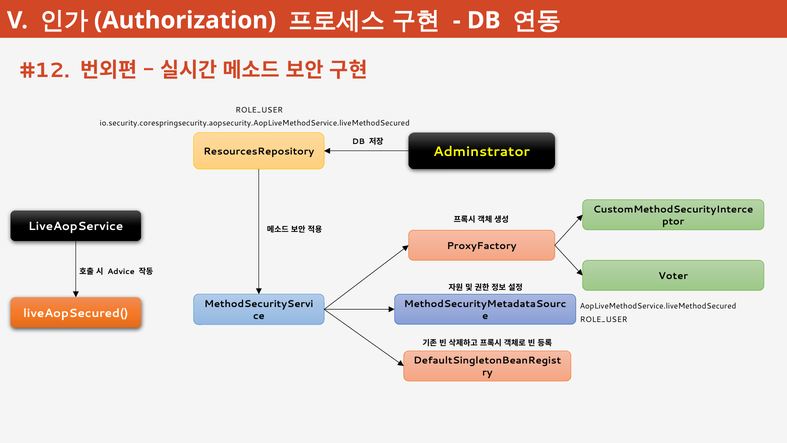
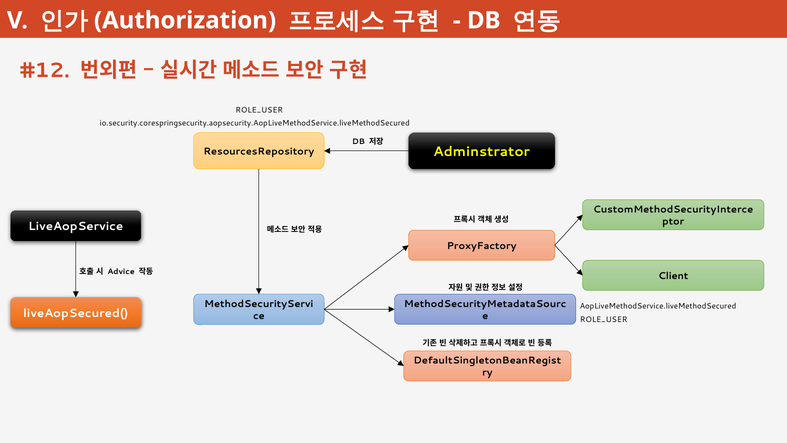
Voter: Voter -> Client (673, 276)
